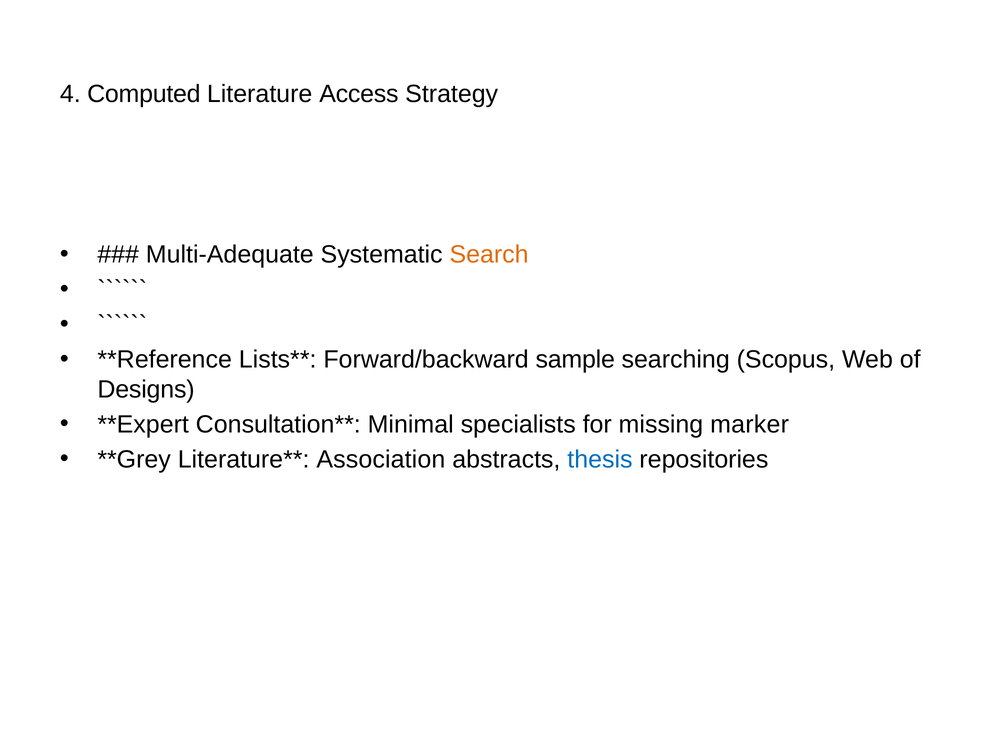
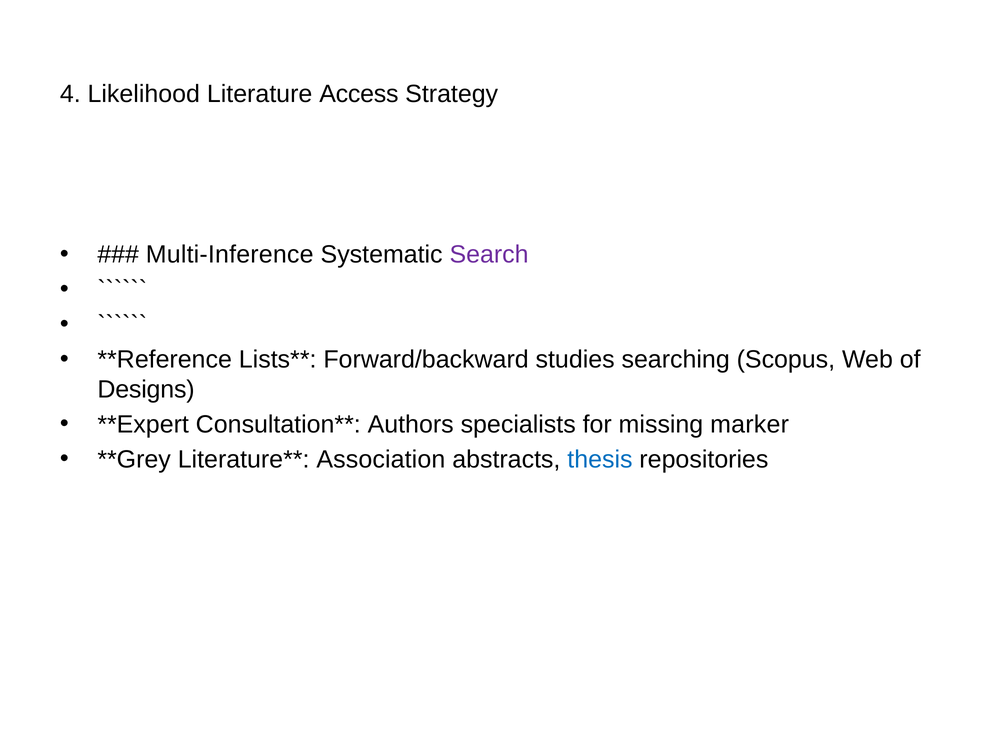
Computed: Computed -> Likelihood (144, 94)
Multi-Adequate: Multi-Adequate -> Multi-Inference (230, 255)
Search colour: orange -> purple (489, 255)
sample: sample -> studies (575, 360)
Minimal: Minimal -> Authors (411, 425)
